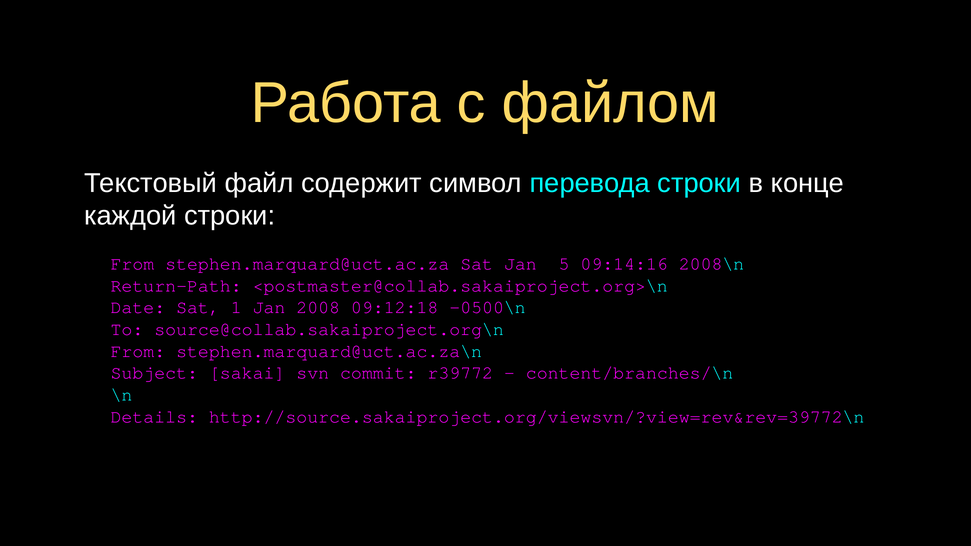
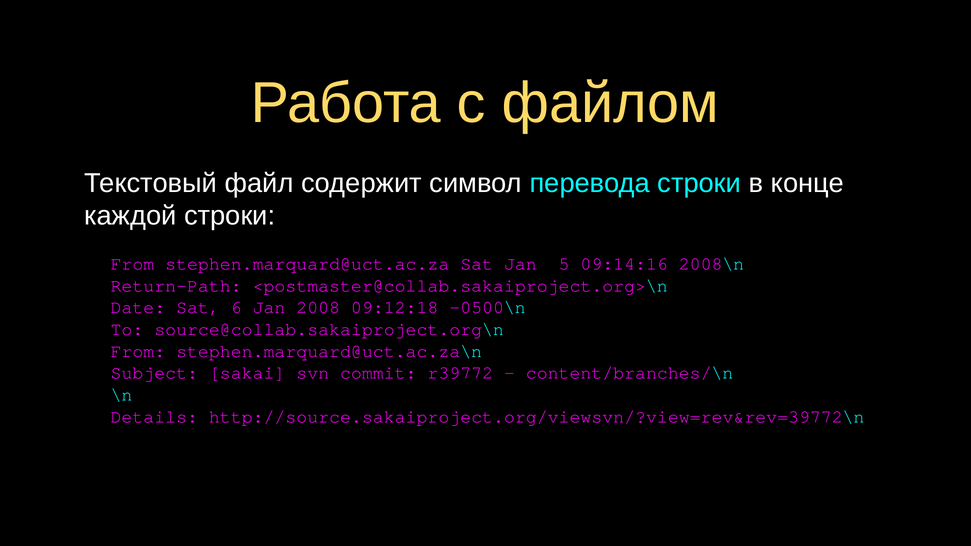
1: 1 -> 6 (236, 308)
